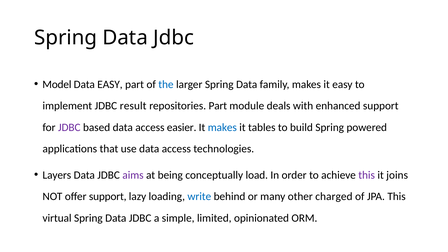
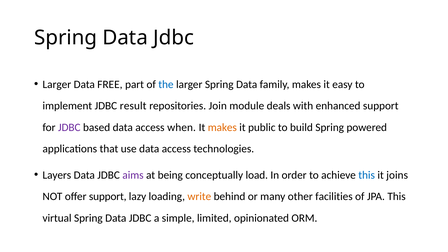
Model: Model -> Larger (57, 84)
Data EASY: EASY -> FREE (110, 84)
repositories Part: Part -> Join (218, 106)
easier: easier -> when (182, 127)
makes colour: blue -> orange (222, 127)
tables: tables -> public (262, 127)
this colour: purple -> blue (367, 175)
write colour: blue -> orange (199, 196)
charged: charged -> facilities (334, 196)
